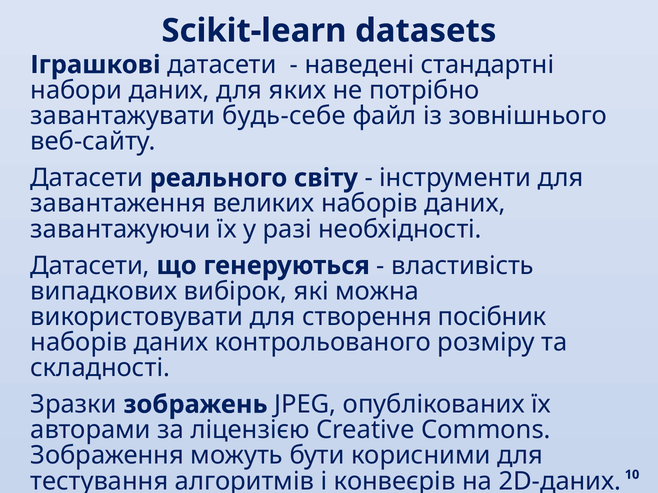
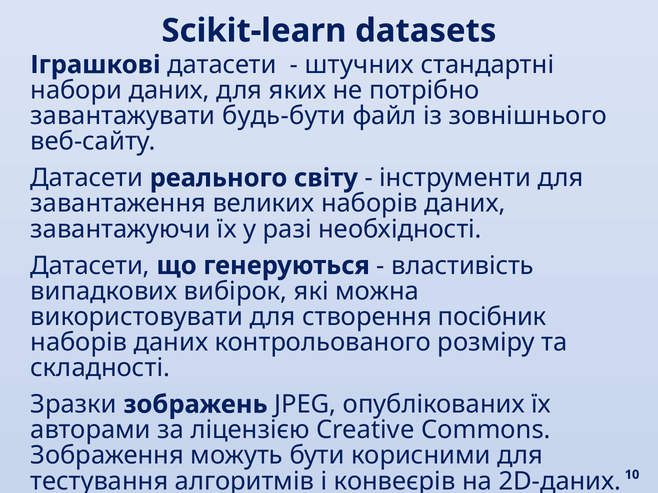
наведені: наведені -> штучних (359, 65)
будь-себе: будь-себе -> будь-бути (284, 116)
